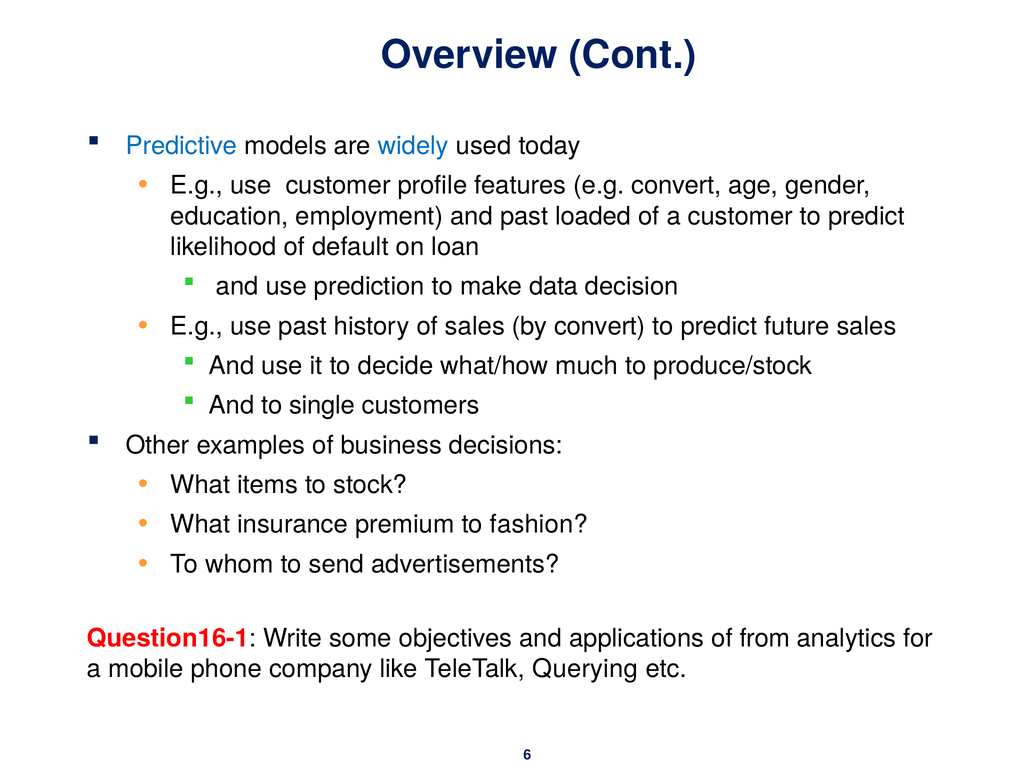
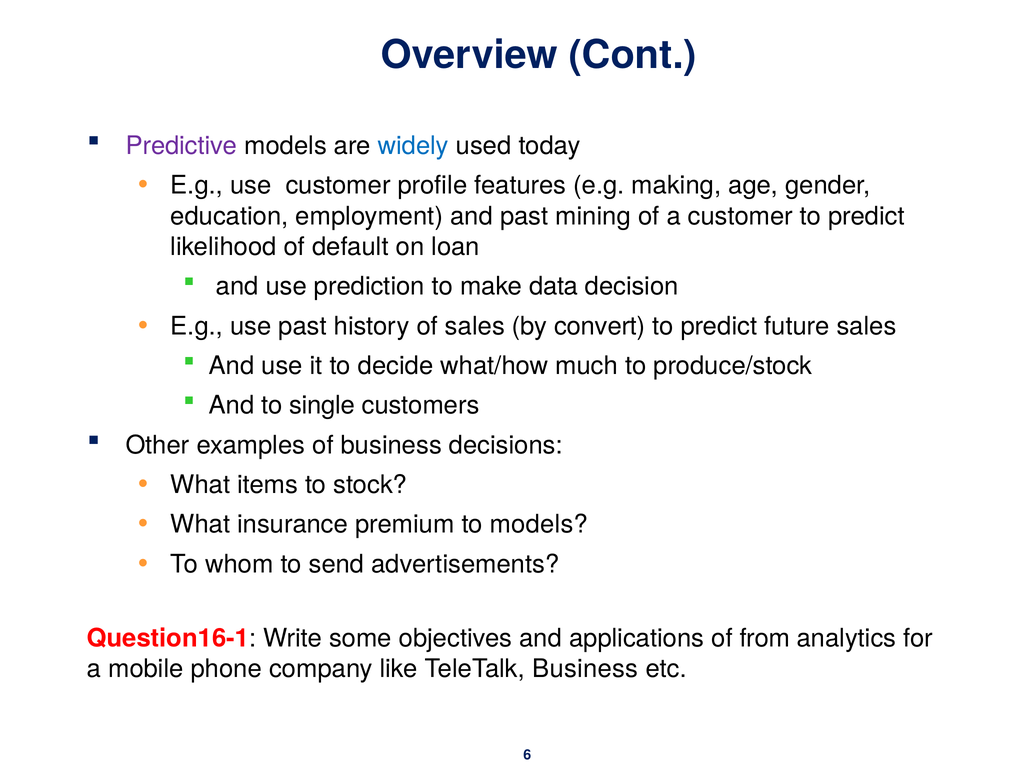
Predictive colour: blue -> purple (181, 146)
e.g convert: convert -> making (676, 186)
loaded: loaded -> mining (593, 216)
to fashion: fashion -> models (539, 525)
TeleTalk Querying: Querying -> Business (585, 669)
